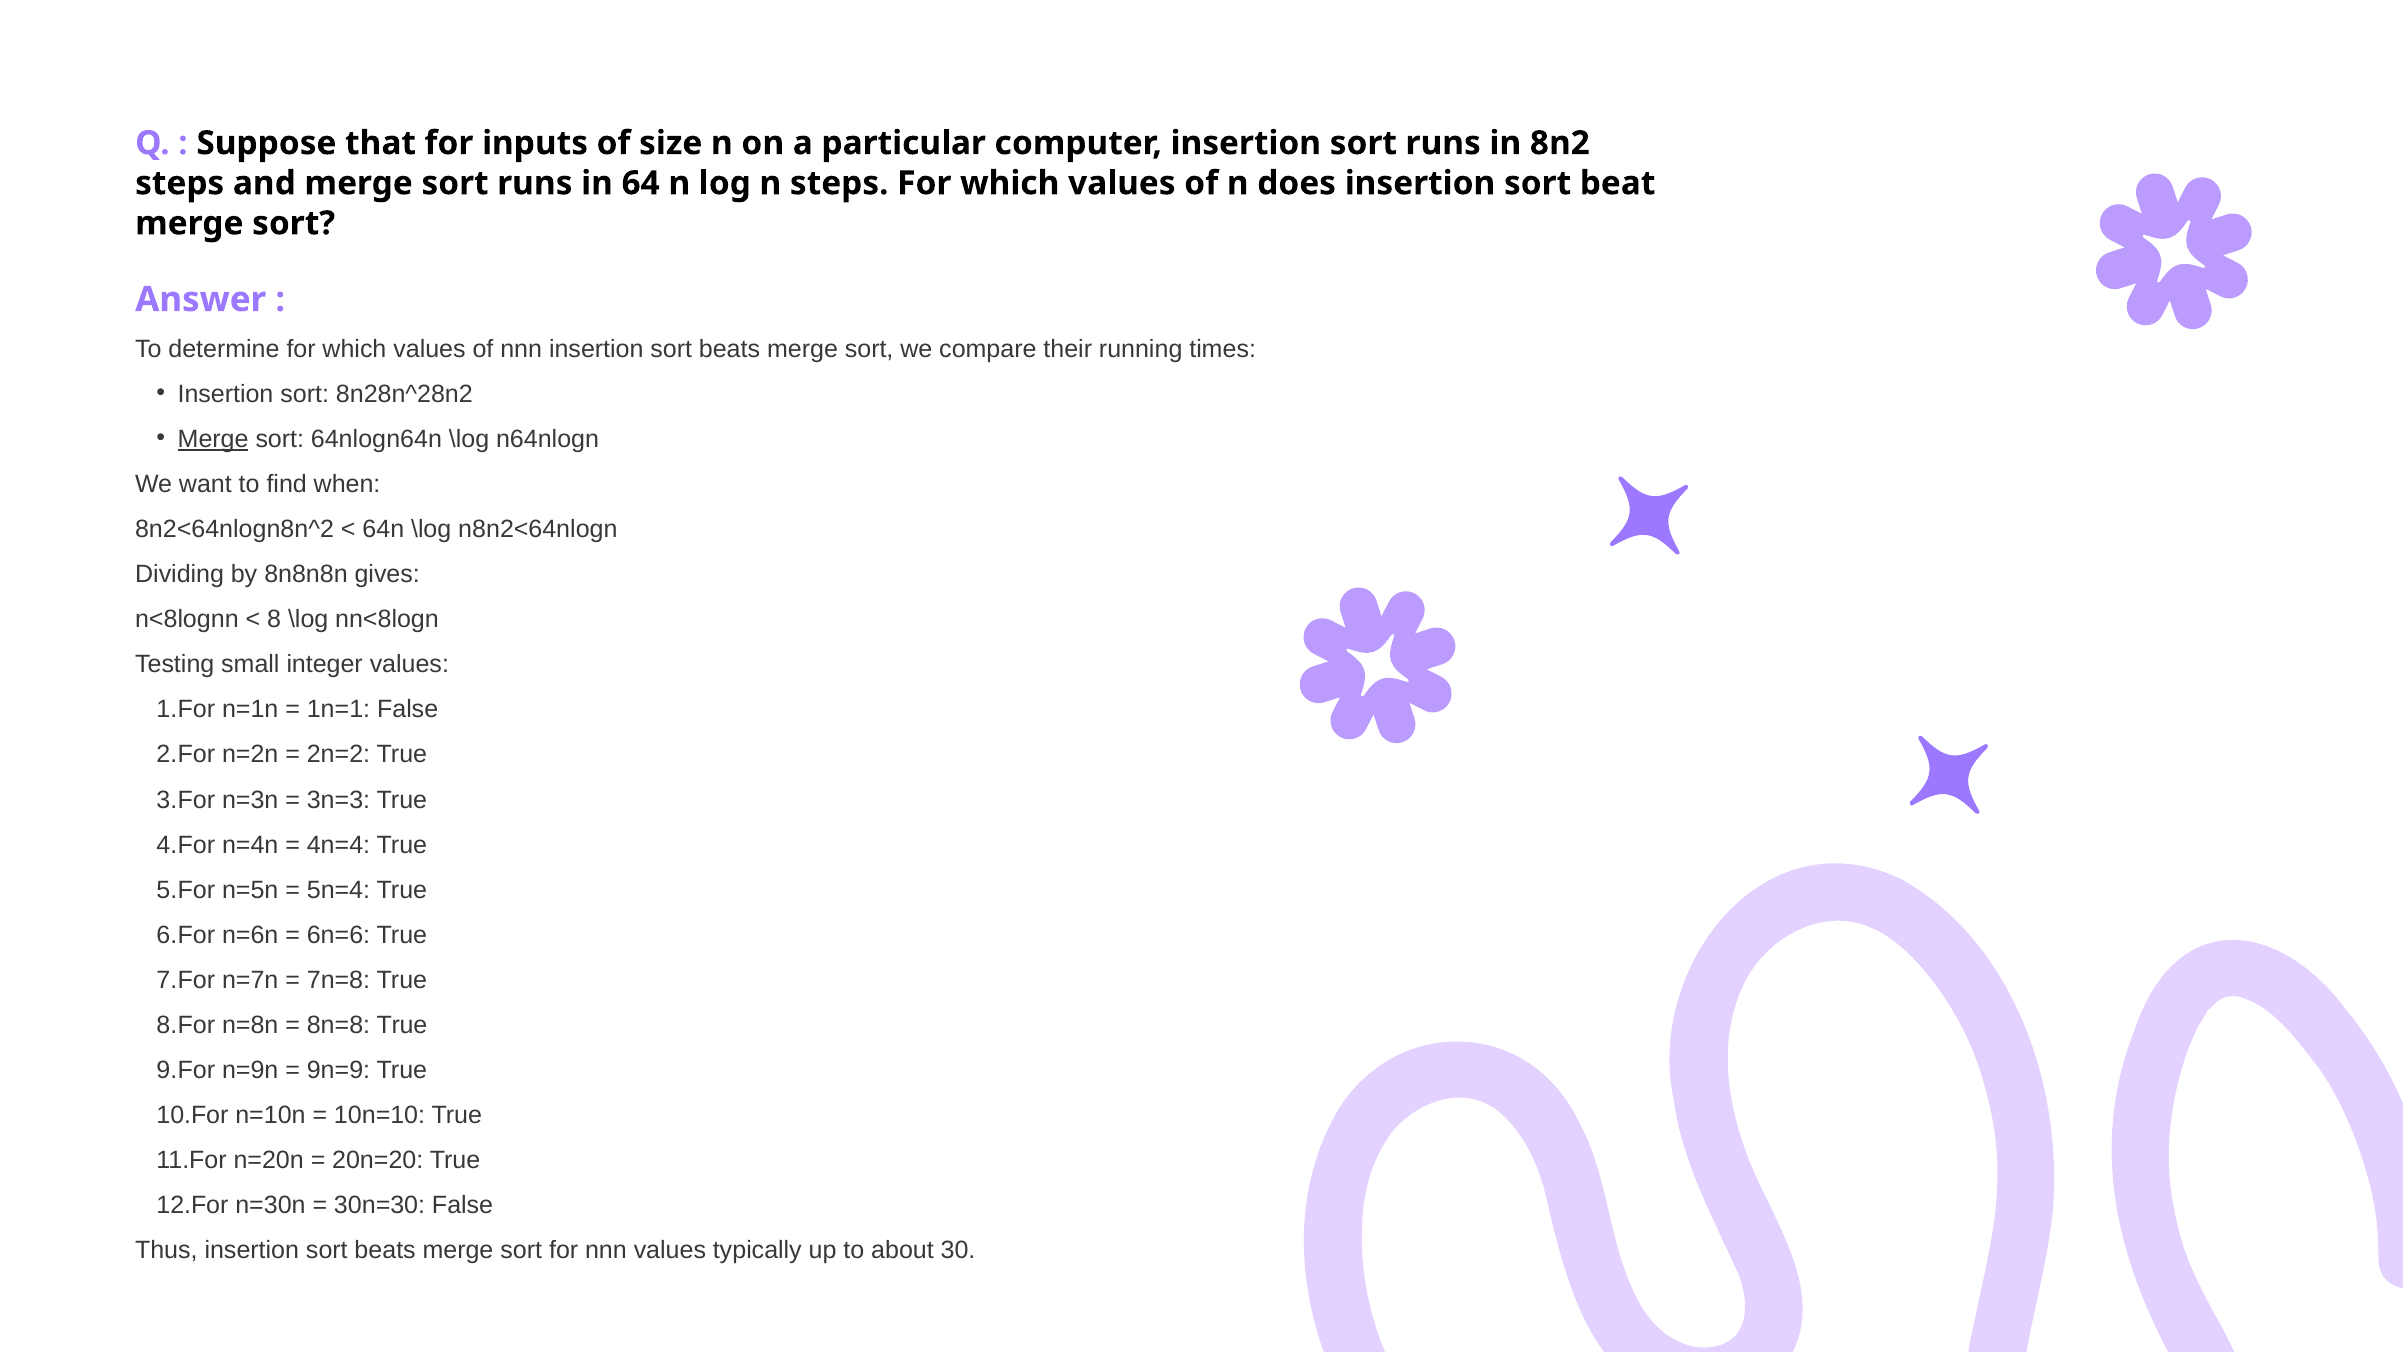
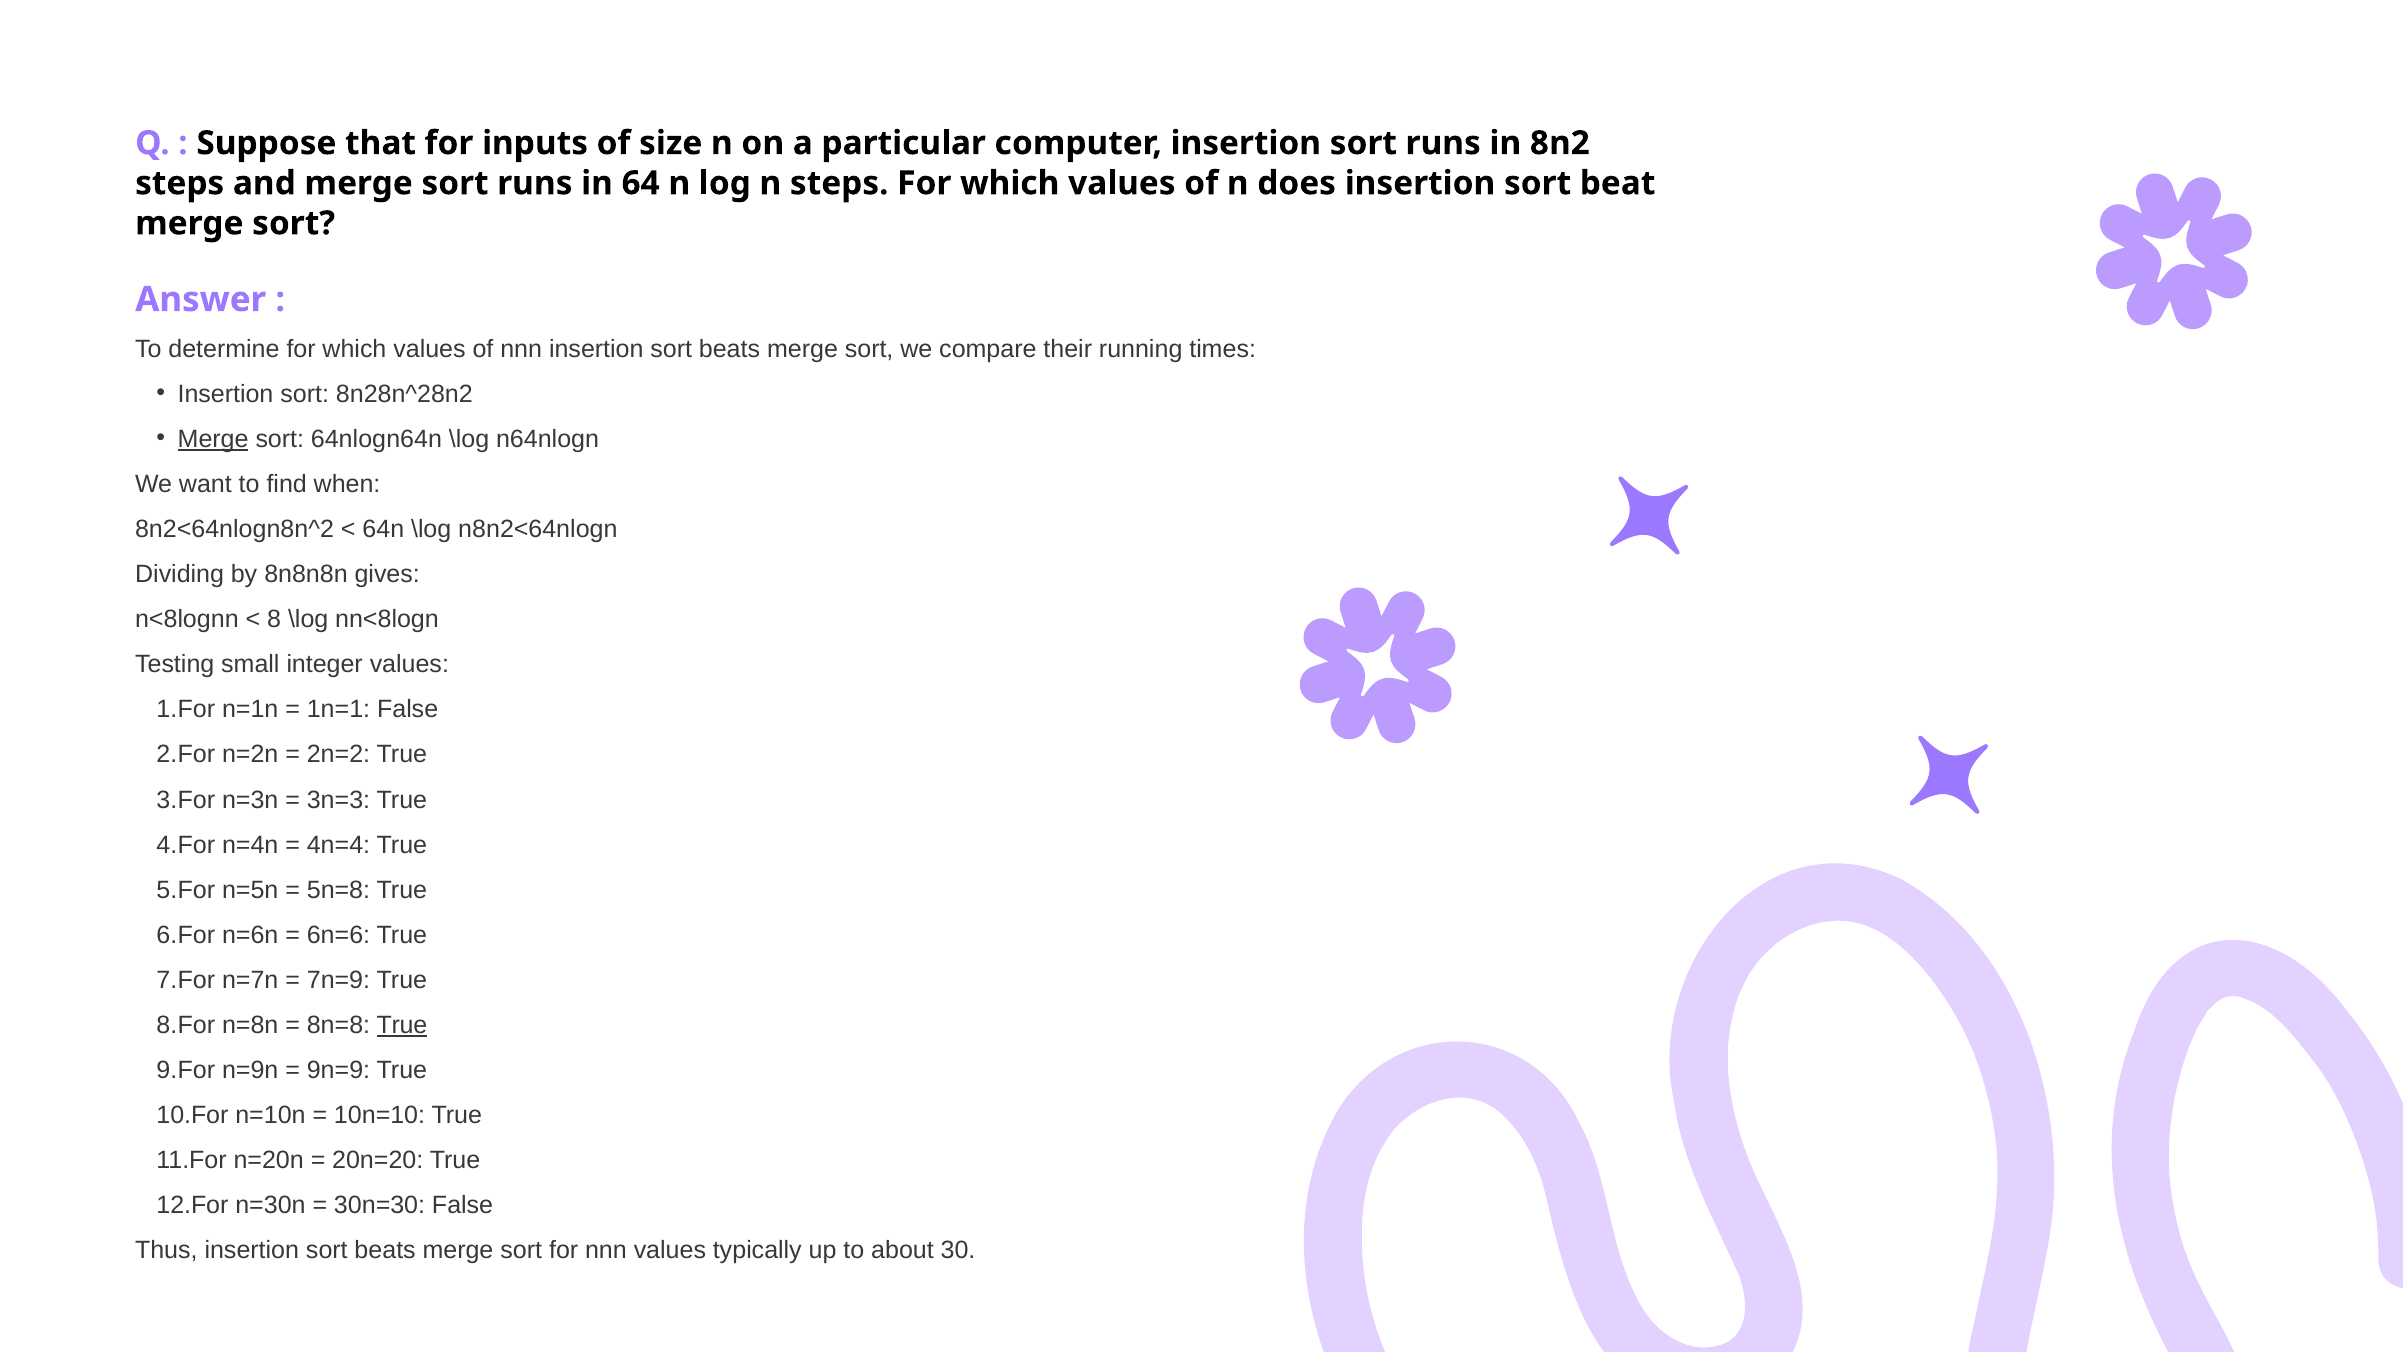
5n=4: 5n=4 -> 5n=8 (338, 890)
7n=8: 7n=8 -> 7n=9 (338, 980)
True underline: none -> present (402, 1025)
